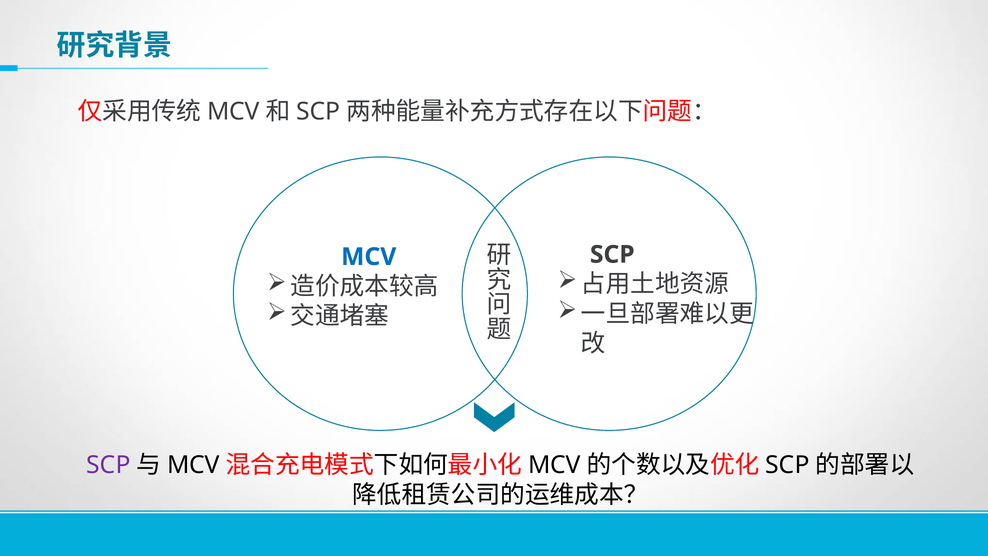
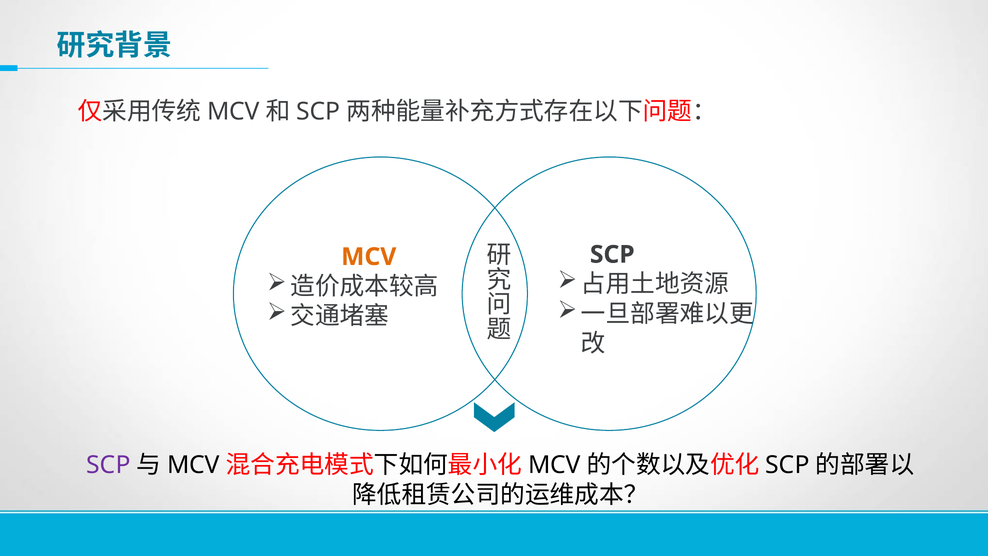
MCV colour: blue -> orange (369, 257)
